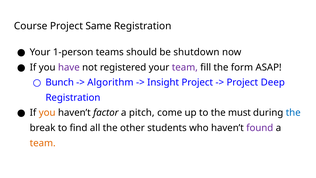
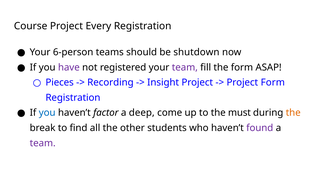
Same: Same -> Every (98, 26)
1-person: 1-person -> 6-person (73, 52)
Bunch: Bunch -> Pieces (60, 82)
Algorithm: Algorithm -> Recording (110, 82)
Project Deep: Deep -> Form (273, 82)
you colour: orange -> blue (47, 113)
pitch: pitch -> deep (142, 113)
the colour: blue -> orange (293, 113)
team colour: orange -> purple (43, 143)
